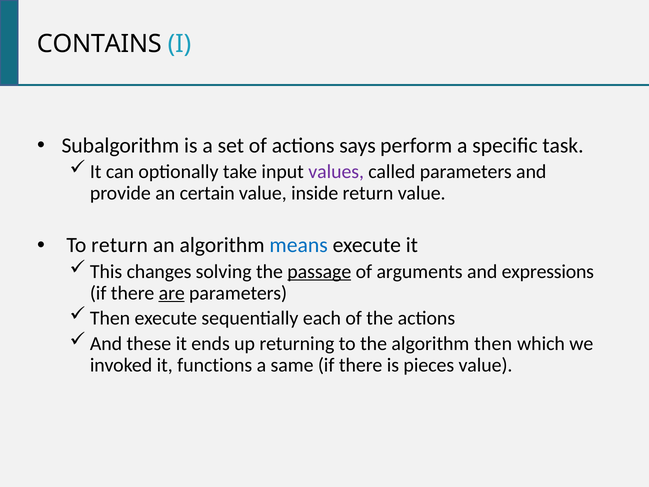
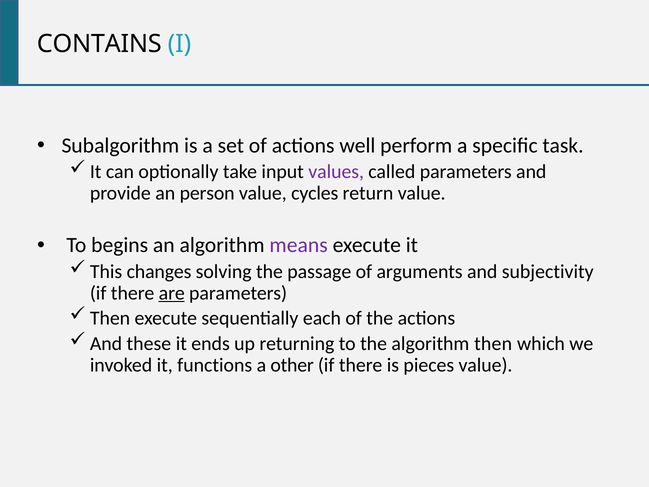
says: says -> well (357, 145)
certain: certain -> person (207, 193)
inside: inside -> cycles (315, 193)
To return: return -> begins (120, 245)
means colour: blue -> purple (299, 245)
passage underline: present -> none (319, 271)
expressions: expressions -> subjectivity (548, 271)
same: same -> other (292, 365)
